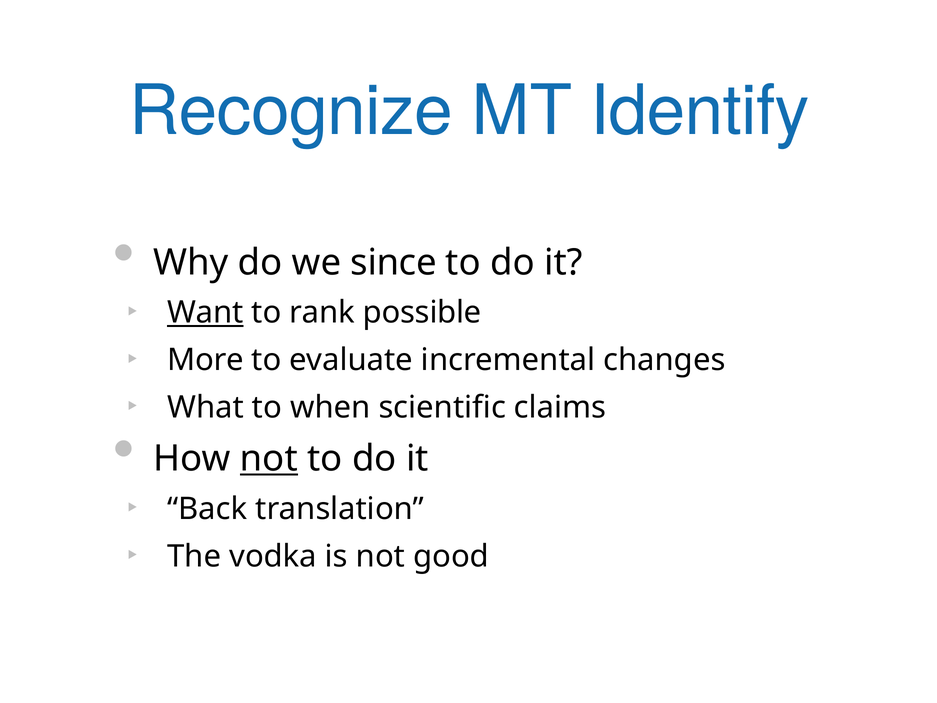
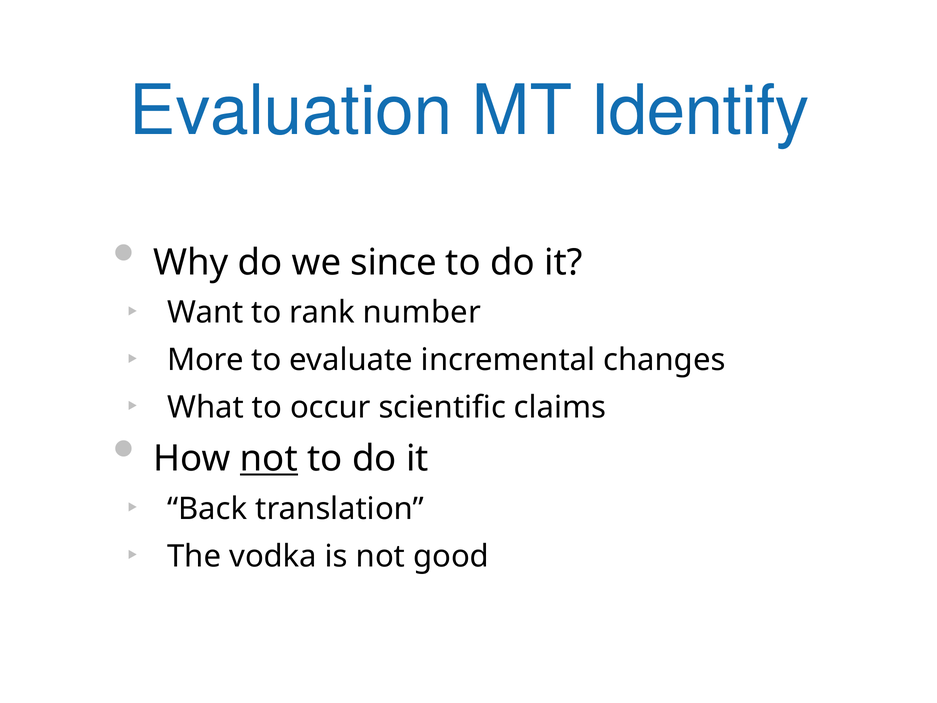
Recognize: Recognize -> Evaluation (291, 111)
Want underline: present -> none (205, 313)
possible: possible -> number (422, 313)
when: when -> occur (330, 407)
